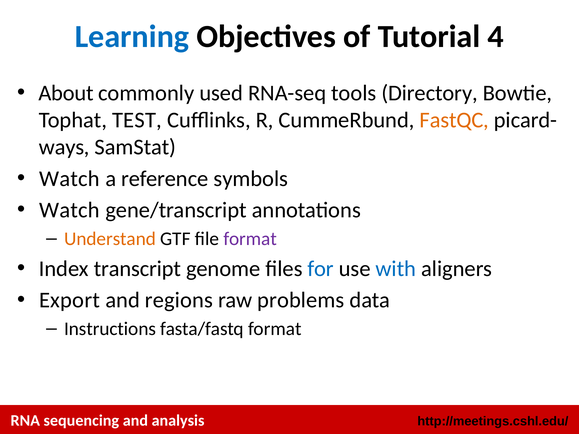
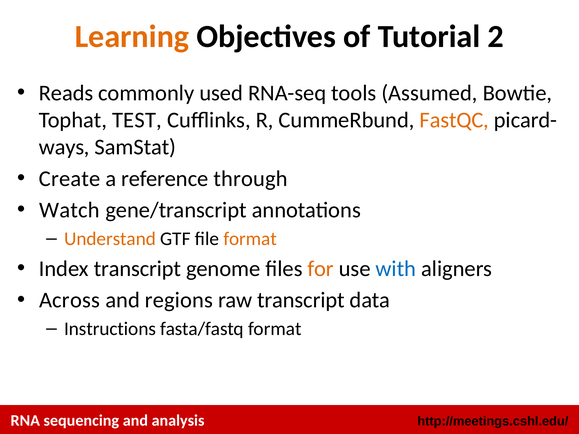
Learning colour: blue -> orange (132, 37)
4: 4 -> 2 (496, 37)
About: About -> Reads (66, 93)
Directory: Directory -> Assumed (429, 93)
Watch: Watch -> Create (70, 179)
symbols: symbols -> through (251, 179)
format colour: purple -> orange (250, 239)
for colour: blue -> orange (321, 269)
Export: Export -> Across (70, 300)
raw problems: problems -> transcript (301, 300)
